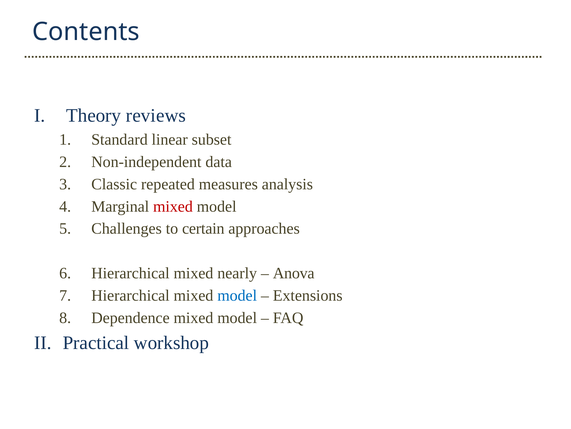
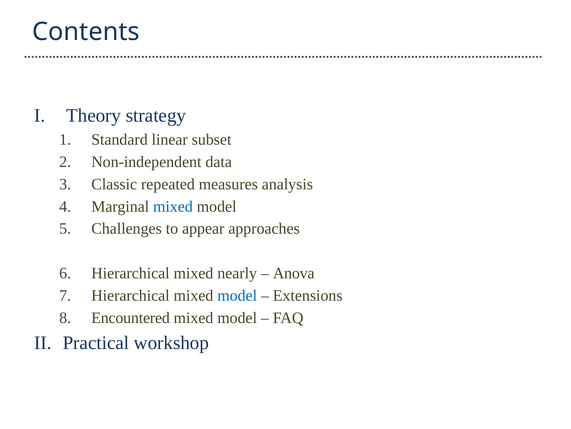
reviews: reviews -> strategy (156, 115)
mixed colour: red -> blue (173, 206)
certain: certain -> appear (203, 228)
Dependence: Dependence -> Encountered (131, 317)
